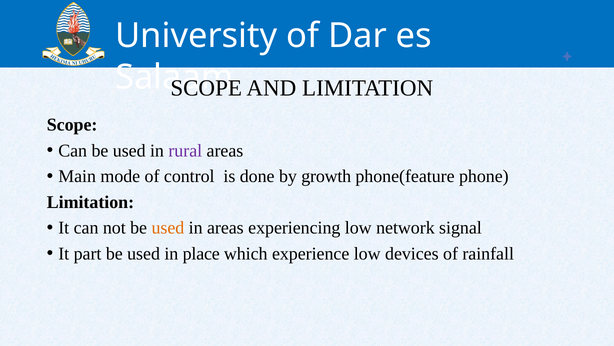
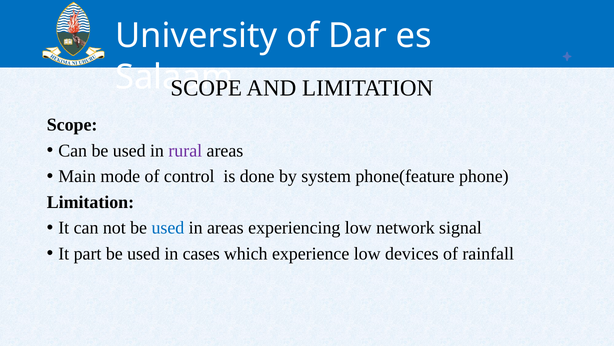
growth: growth -> system (326, 176)
used colour: orange -> blue (168, 227)
place: place -> cases (201, 253)
